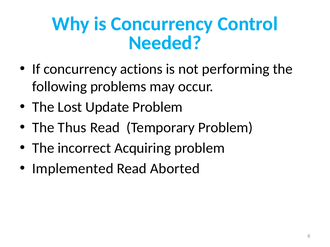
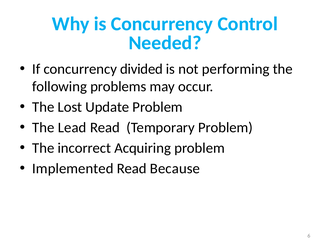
actions: actions -> divided (141, 69)
Thus: Thus -> Lead (72, 128)
Aborted: Aborted -> Because (175, 169)
